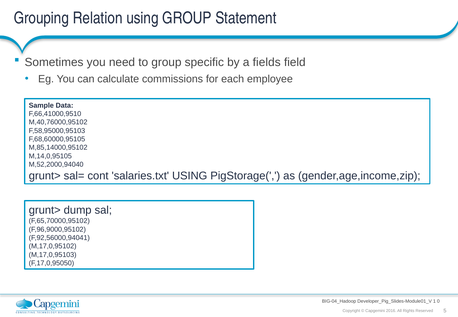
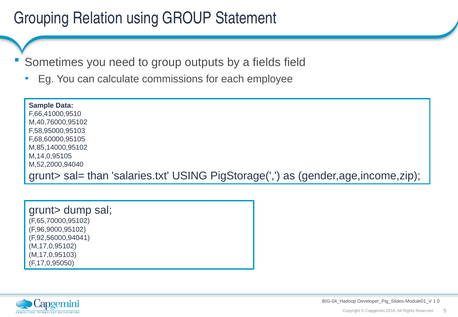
specific: specific -> outputs (204, 62)
cont: cont -> than (98, 176)
